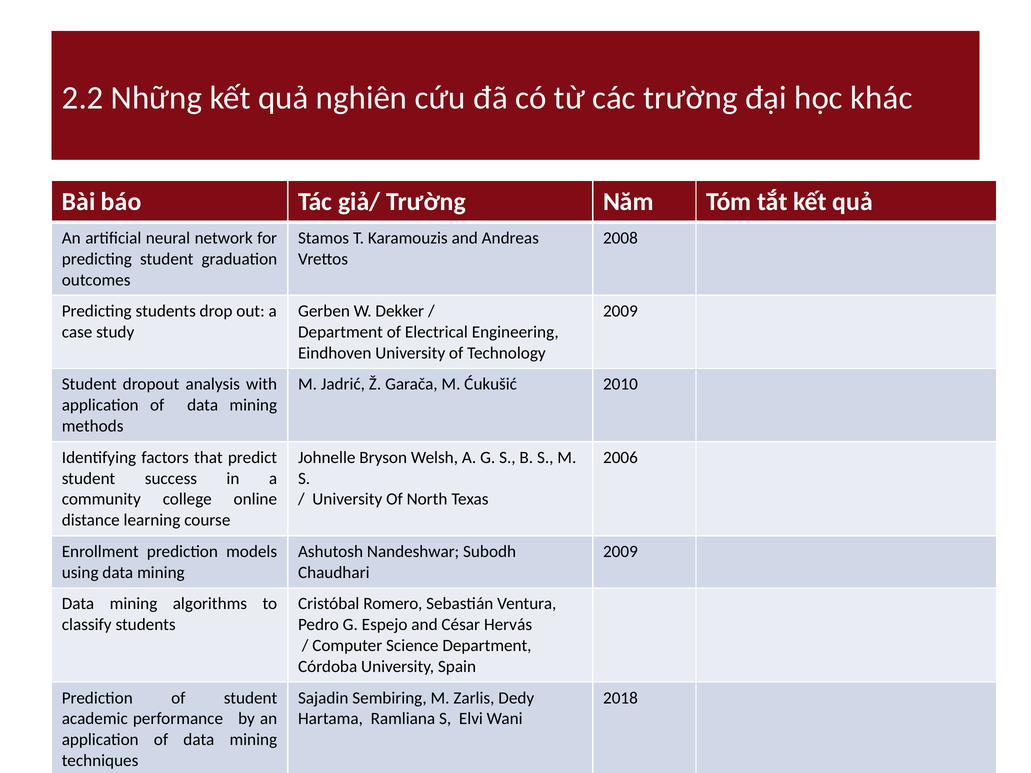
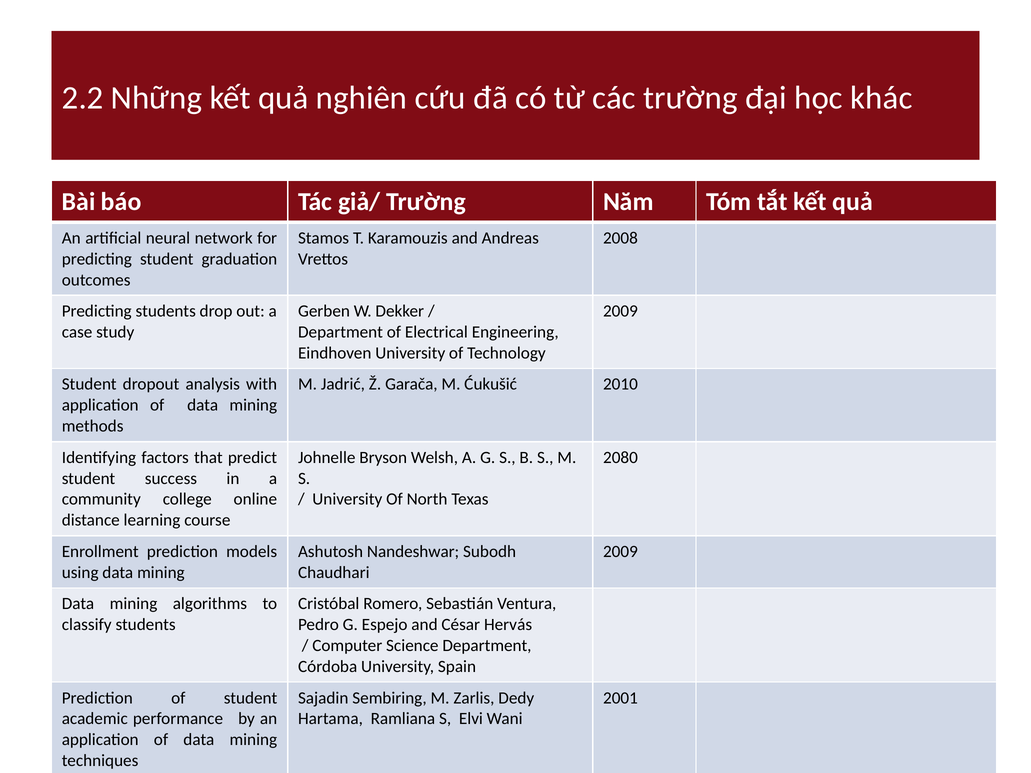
2006: 2006 -> 2080 (620, 458)
2018: 2018 -> 2001 (620, 698)
